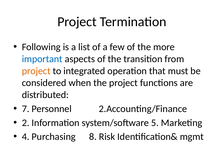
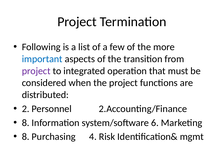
project colour: orange -> purple (36, 71)
7: 7 -> 2 (26, 109)
2: 2 -> 8 (26, 123)
5: 5 -> 6 (155, 123)
4: 4 -> 8 (26, 137)
8: 8 -> 4 (93, 137)
